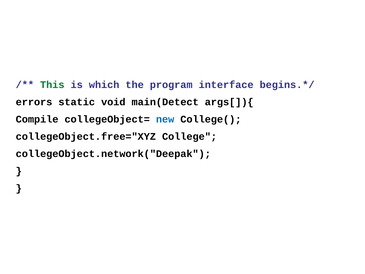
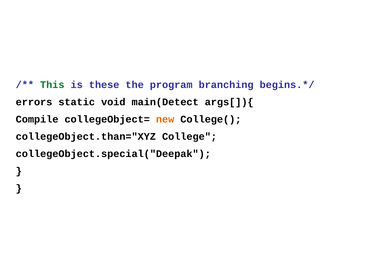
which: which -> these (104, 85)
interface: interface -> branching (226, 85)
new colour: blue -> orange (165, 119)
collegeObject.free="XYZ: collegeObject.free="XYZ -> collegeObject.than="XYZ (86, 136)
collegeObject.network("Deepak: collegeObject.network("Deepak -> collegeObject.special("Deepak (113, 154)
